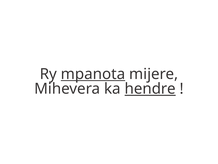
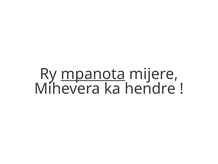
hendre underline: present -> none (150, 89)
